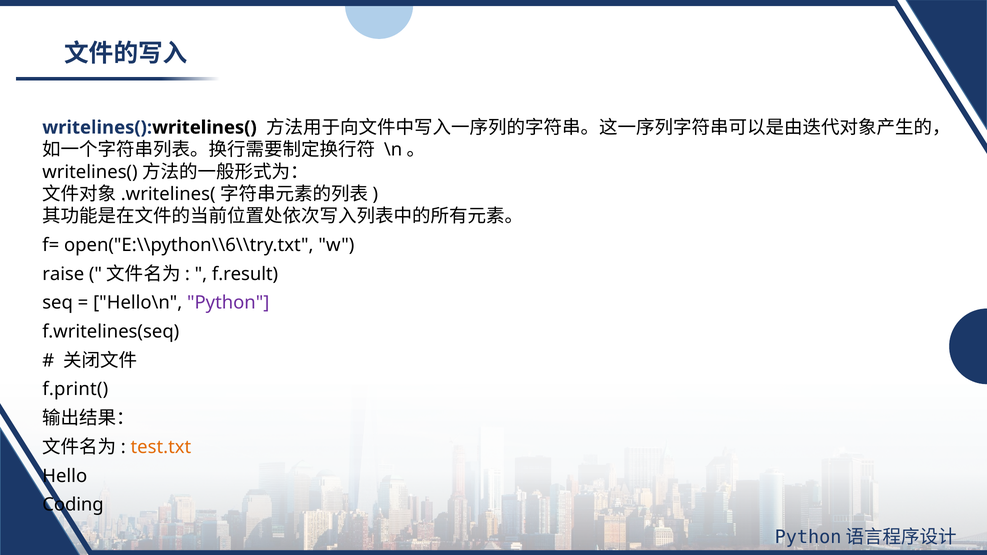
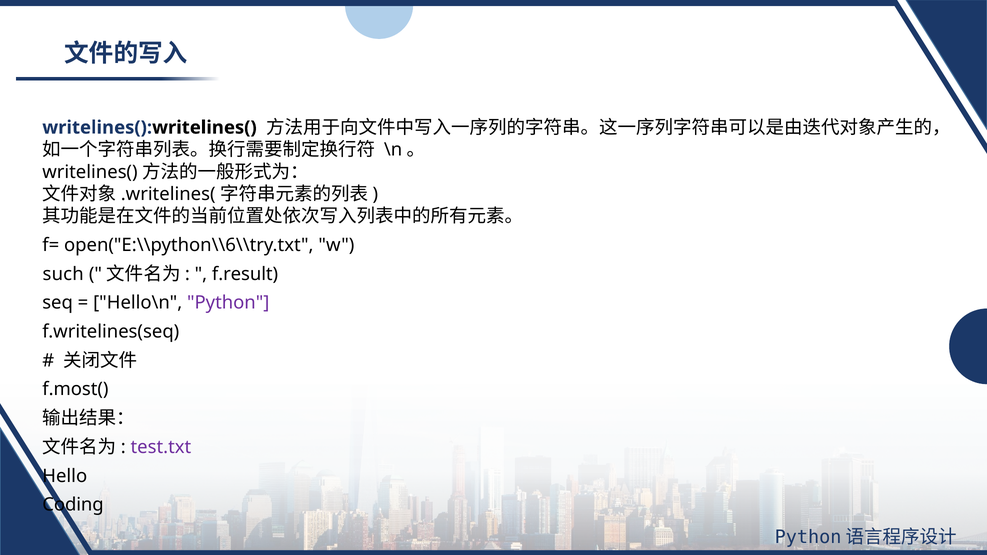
raise: raise -> such (63, 274)
f.print(: f.print( -> f.most( (75, 390)
test.txt colour: orange -> purple (161, 447)
